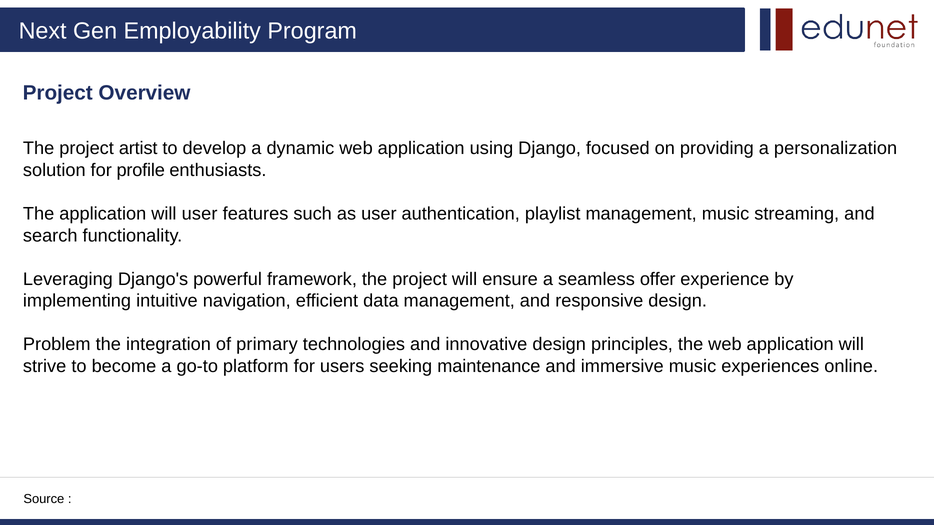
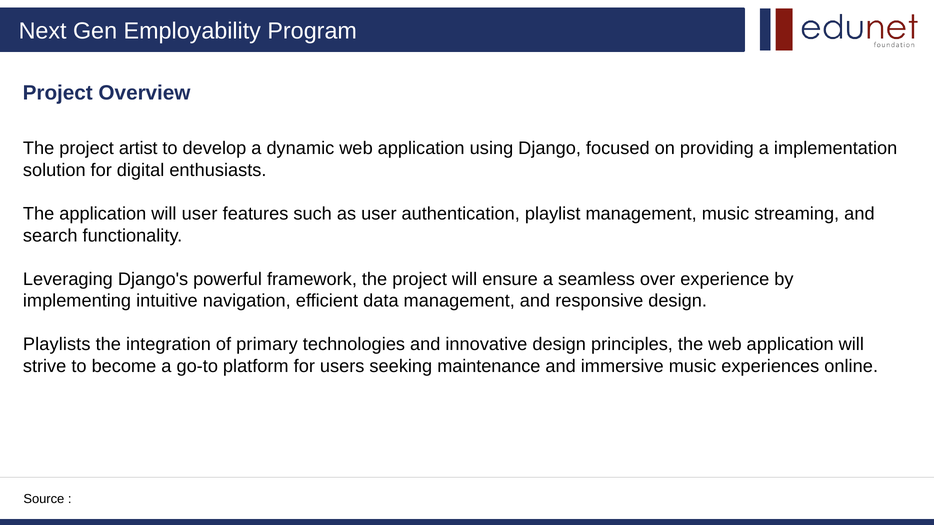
personalization: personalization -> implementation (836, 148)
profile: profile -> digital (141, 170)
offer: offer -> over (658, 279)
Problem: Problem -> Playlists (57, 345)
